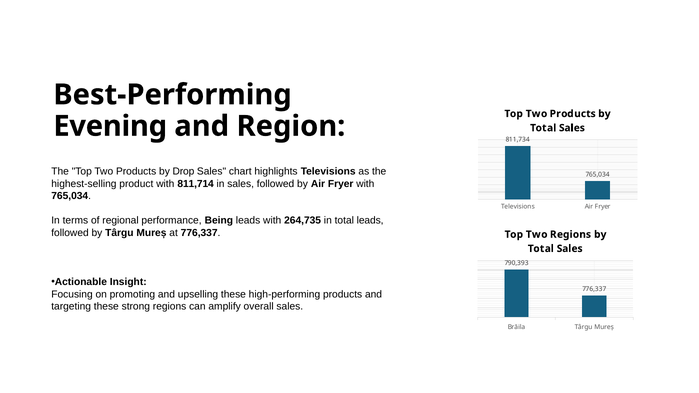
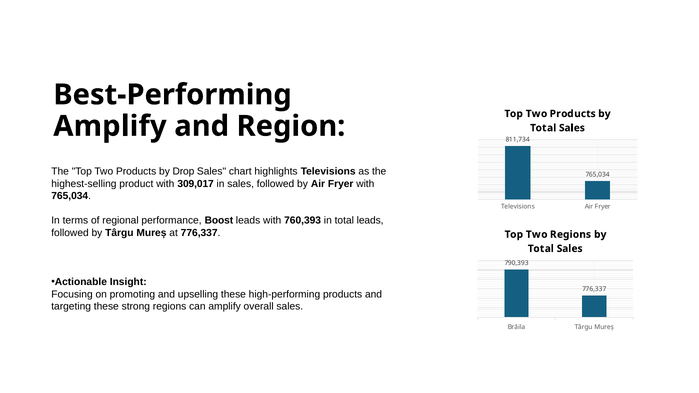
Evening: Evening -> Amplify (110, 126)
811,714: 811,714 -> 309,017 (196, 184)
Being: Being -> Boost (219, 221)
264,735: 264,735 -> 760,393 (303, 221)
